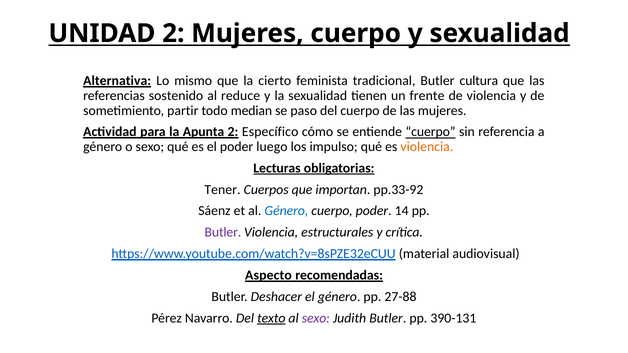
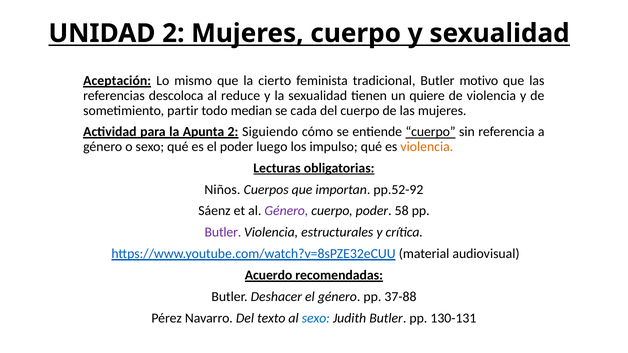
Alternativa: Alternativa -> Aceptación (117, 81)
cultura: cultura -> motivo (479, 81)
sostenido: sostenido -> descoloca (176, 96)
frente: frente -> quiere (427, 96)
paso: paso -> cada (304, 111)
Específico: Específico -> Siguiendo (270, 132)
Tener: Tener -> Niños (222, 190)
pp.33-92: pp.33-92 -> pp.52-92 (398, 190)
Género colour: blue -> purple (286, 211)
14: 14 -> 58 (402, 211)
Aspecto: Aspecto -> Acuerdo (269, 275)
27-88: 27-88 -> 37-88 (401, 297)
texto underline: present -> none (271, 318)
sexo colour: purple -> blue (316, 318)
390-131: 390-131 -> 130-131 (453, 318)
